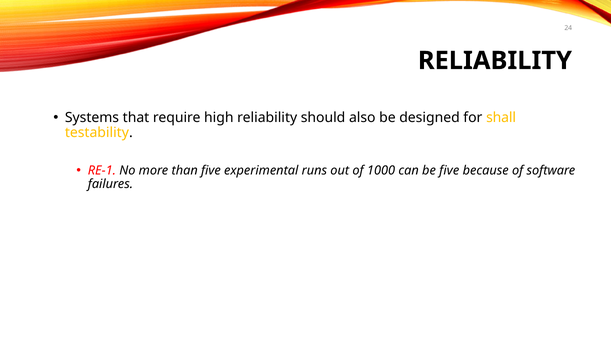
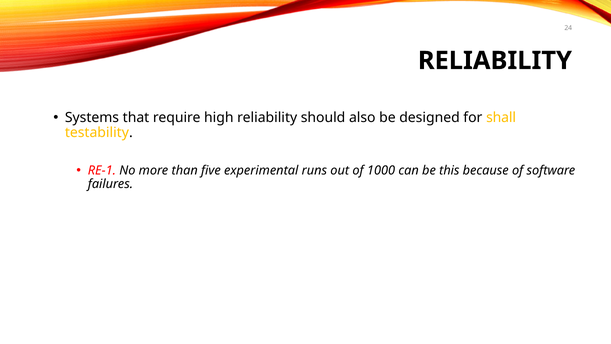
be five: five -> this (449, 170)
